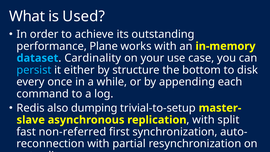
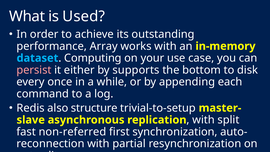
Plane: Plane -> Array (104, 46)
Cardinality: Cardinality -> Computing (93, 58)
persist colour: light blue -> pink (34, 70)
structure: structure -> supports (136, 70)
dumping: dumping -> structure (94, 108)
